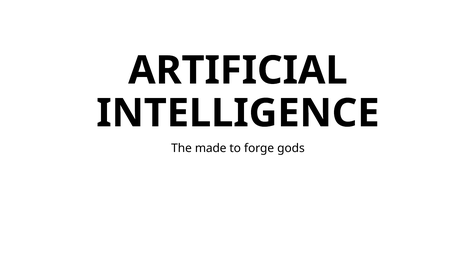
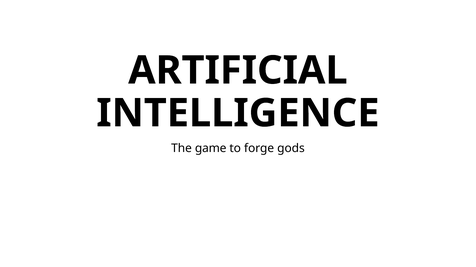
made: made -> game (211, 149)
